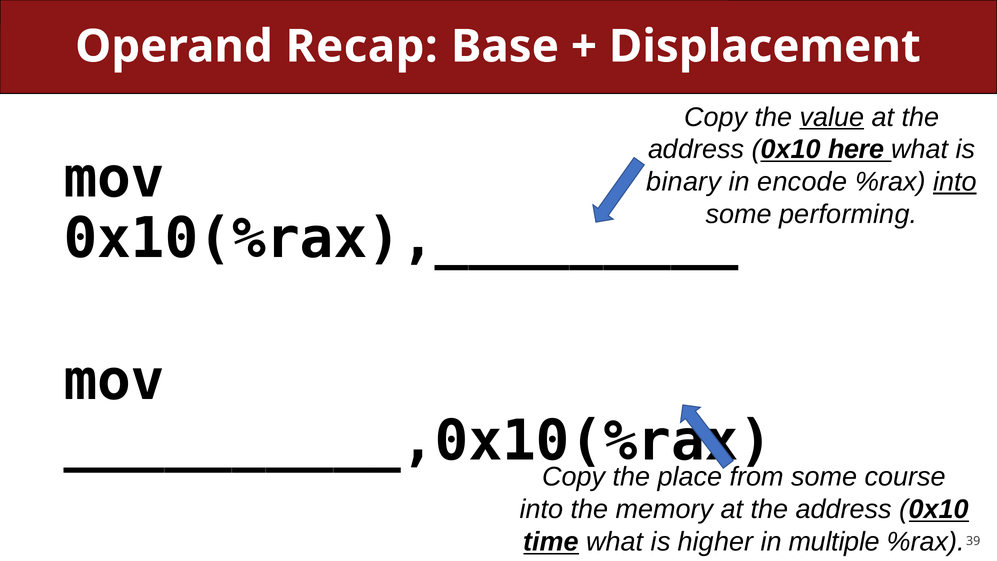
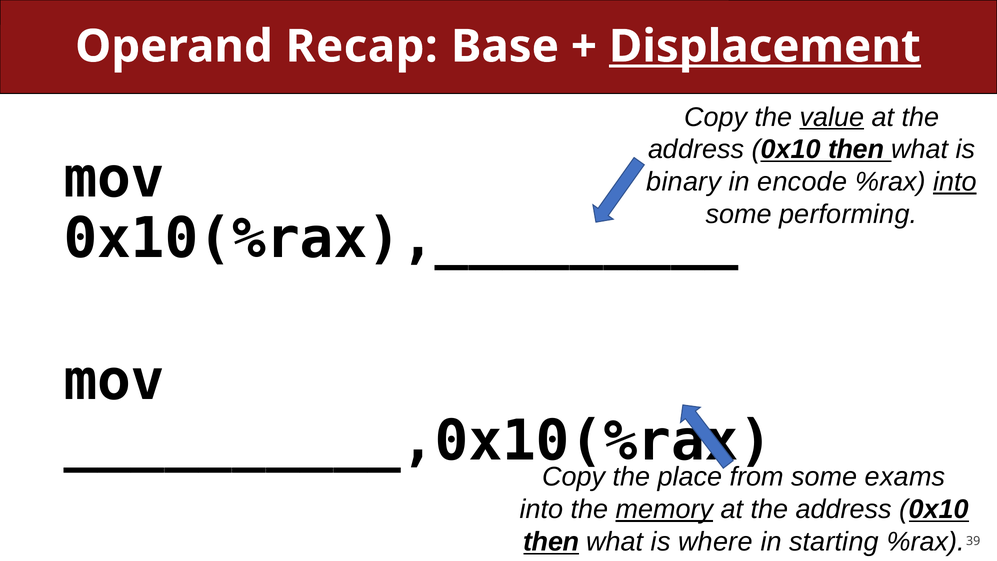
Displacement underline: none -> present (765, 46)
here: here -> then (856, 149)
course: course -> exams (905, 477)
memory underline: none -> present (664, 509)
time: time -> then (551, 542)
higher: higher -> where (715, 542)
multiple: multiple -> starting (834, 542)
